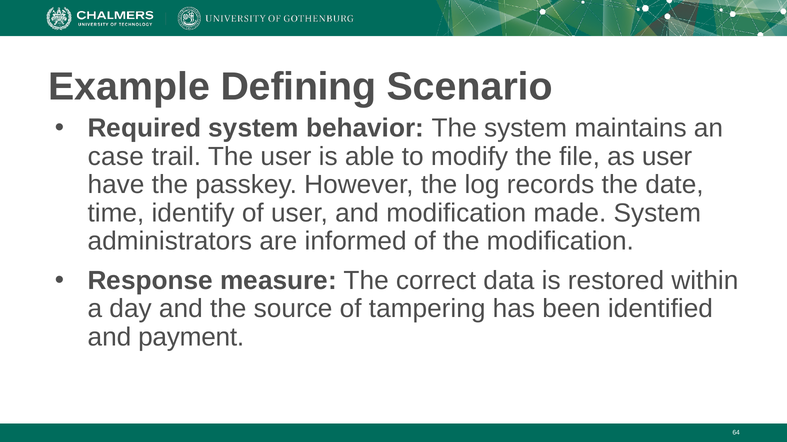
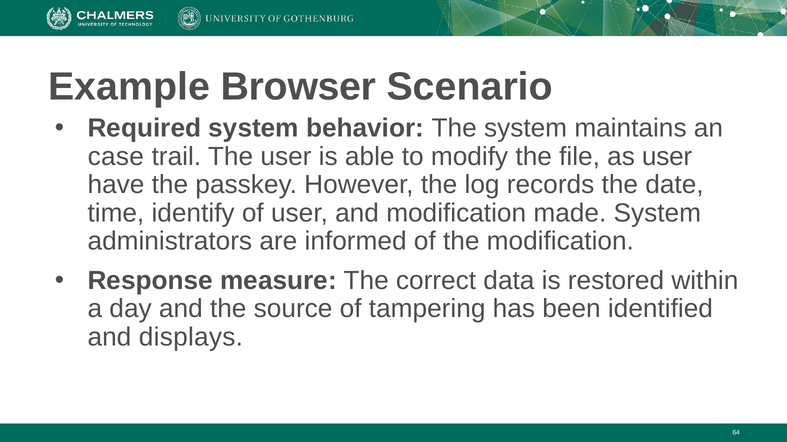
Defining: Defining -> Browser (299, 87)
payment: payment -> displays (191, 337)
